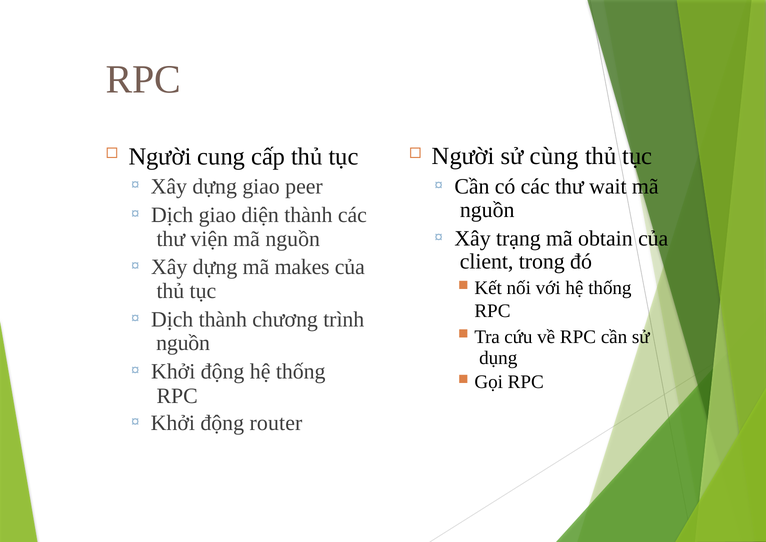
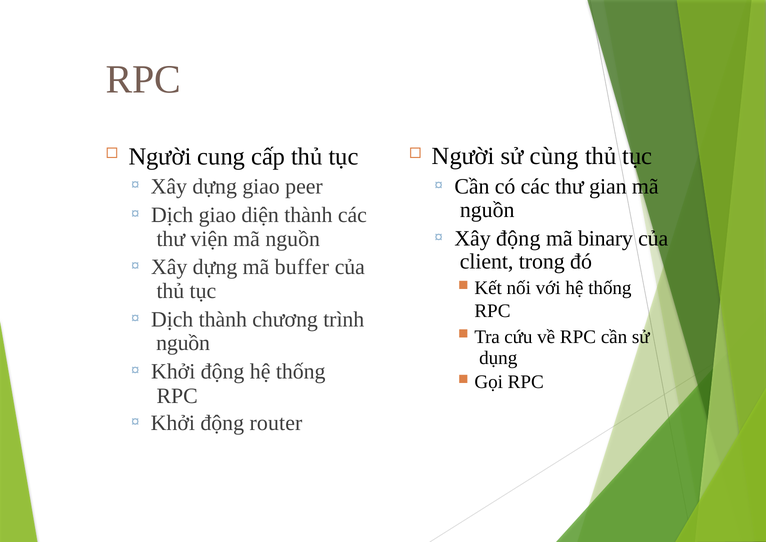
wait: wait -> gian (608, 186)
Xây trạng: trạng -> động (518, 238)
obtain: obtain -> binary (605, 238)
makes: makes -> buffer (302, 267)
